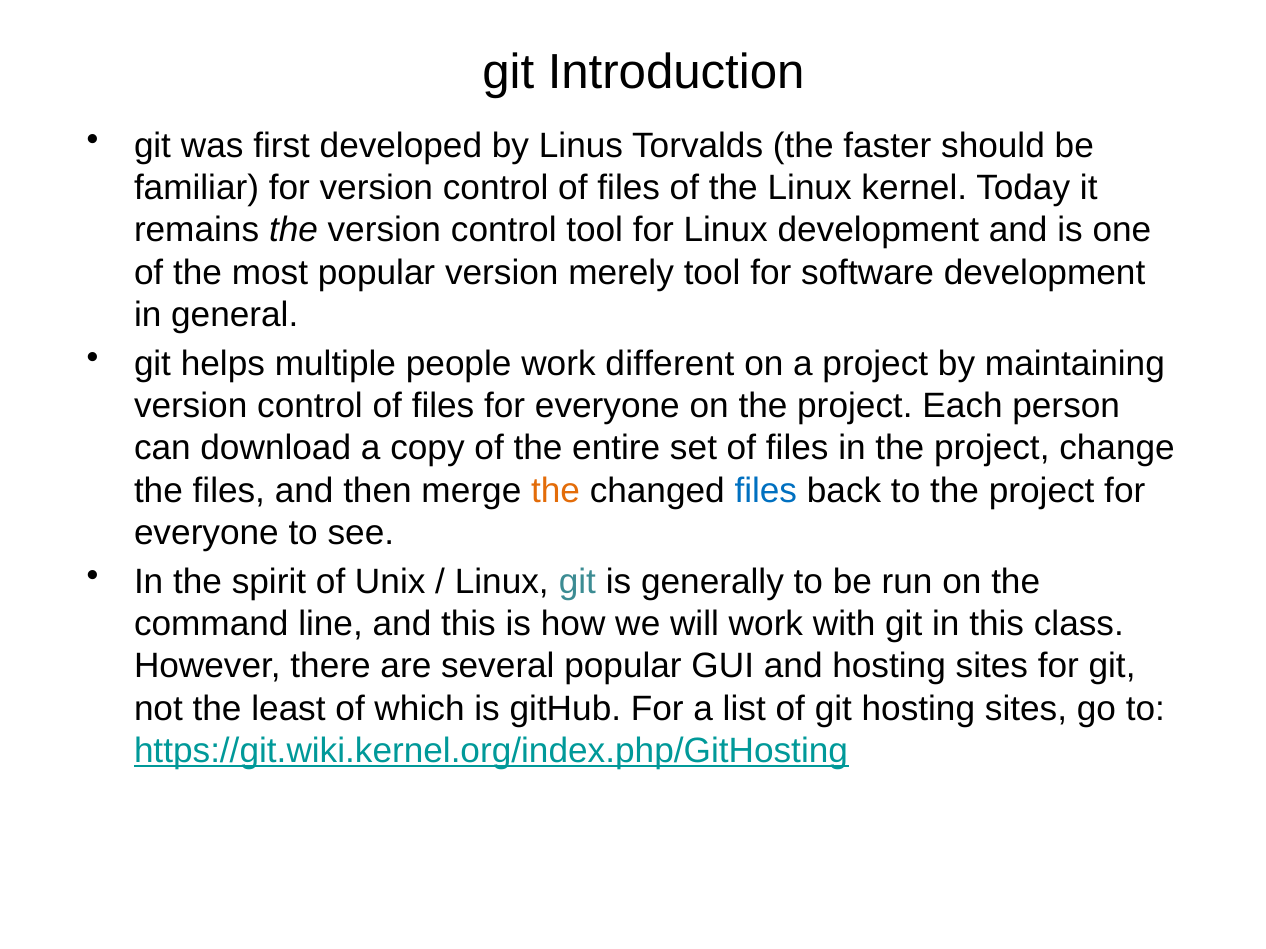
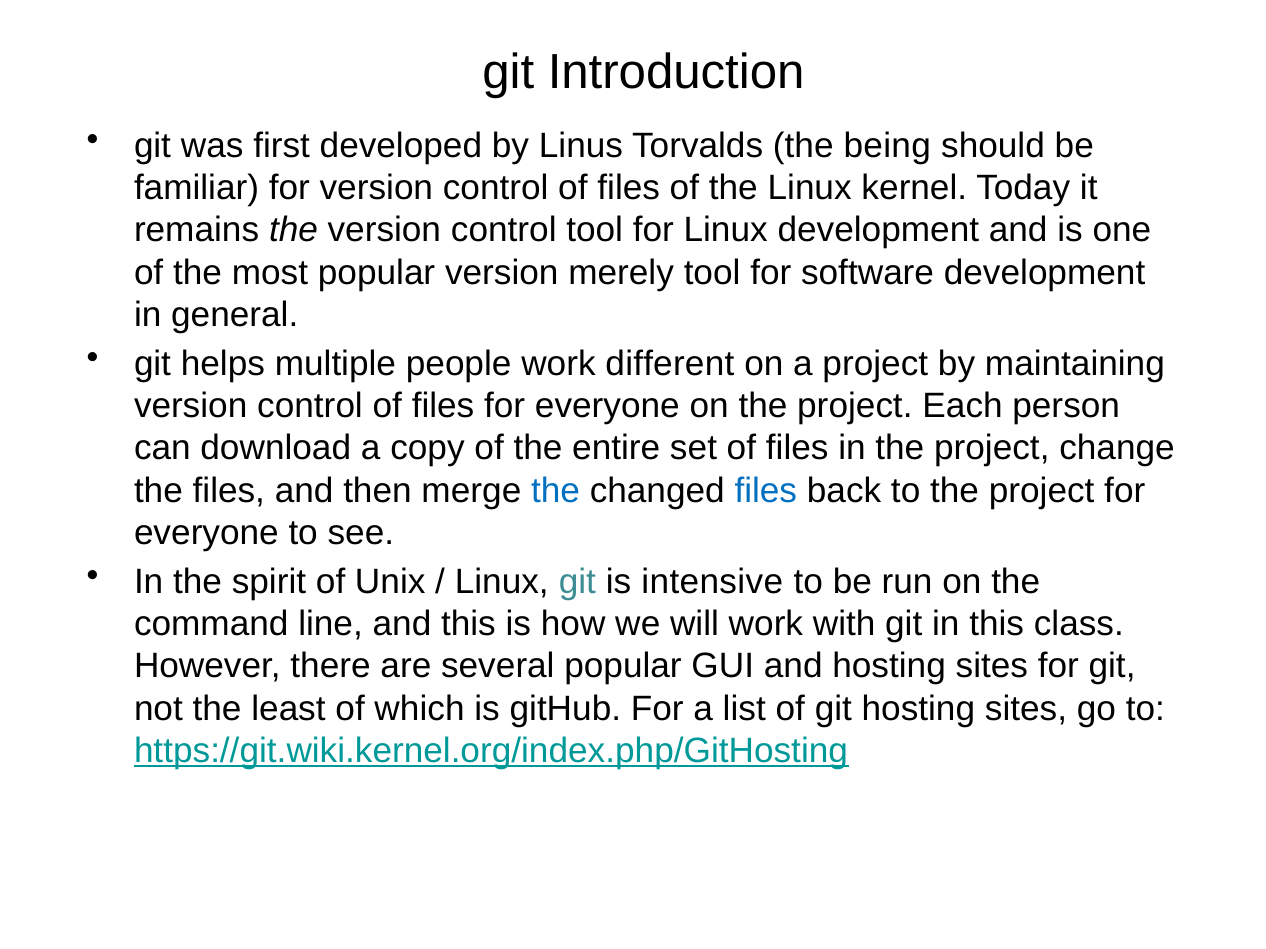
faster: faster -> being (887, 146)
the colour: orange -> blue (555, 491)
generally: generally -> intensive (712, 582)
